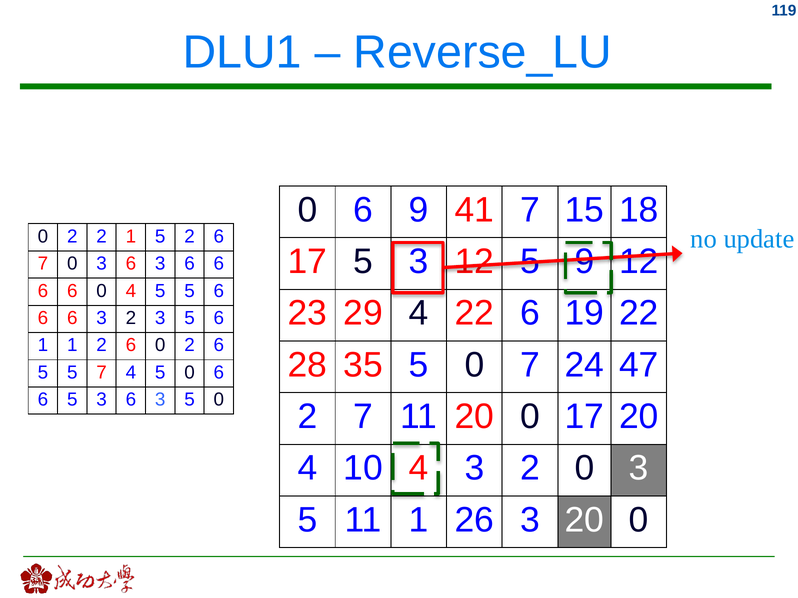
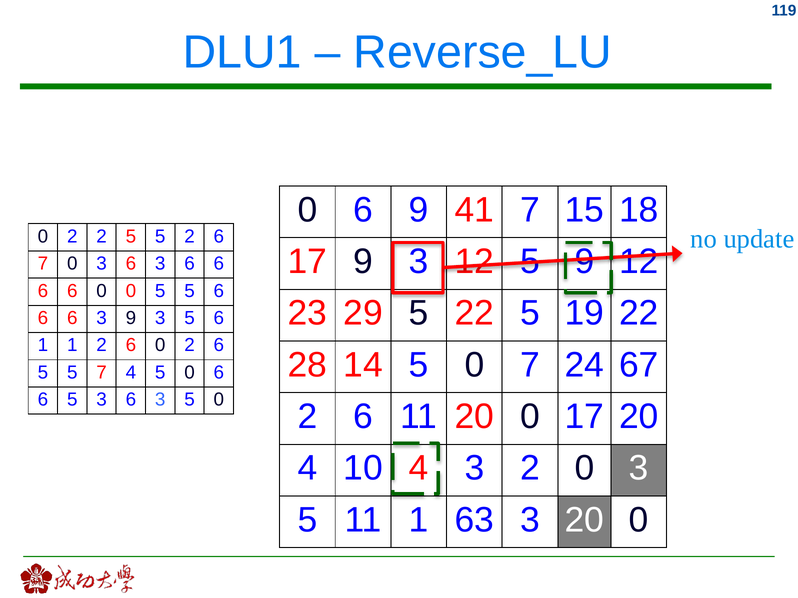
2 1: 1 -> 5 (131, 237)
17 5: 5 -> 9 (363, 262)
0 4: 4 -> 0 (131, 291)
29 4: 4 -> 5 (419, 313)
22 6: 6 -> 5 (530, 313)
6 3 2: 2 -> 9 (131, 318)
35: 35 -> 14 (363, 365)
47: 47 -> 67 (639, 365)
7: 7 -> 6 (363, 417)
26: 26 -> 63 (474, 520)
